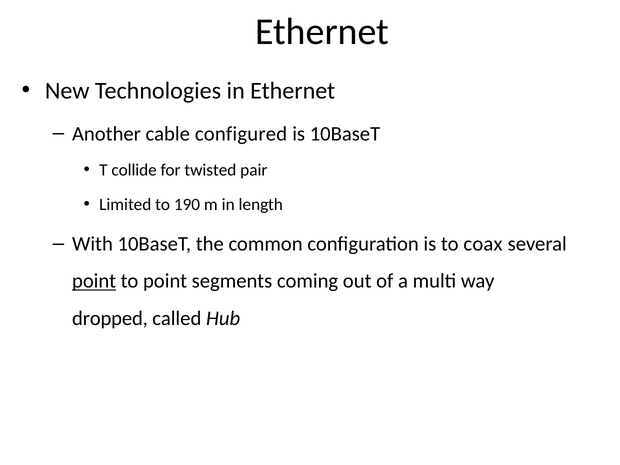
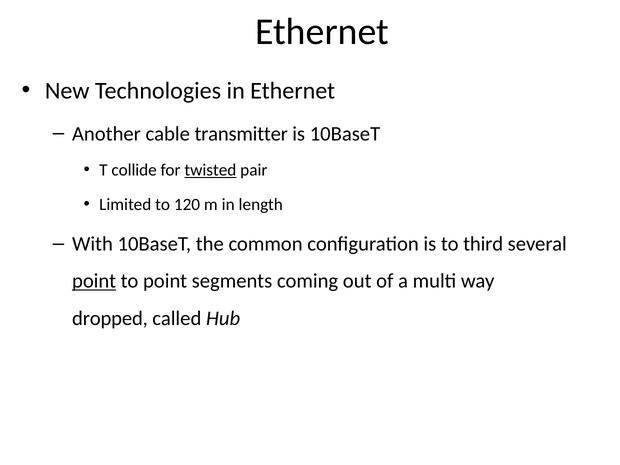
configured: configured -> transmitter (241, 134)
twisted underline: none -> present (210, 170)
190: 190 -> 120 (187, 204)
coax: coax -> third (483, 244)
